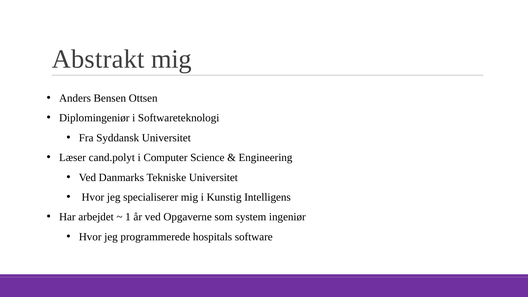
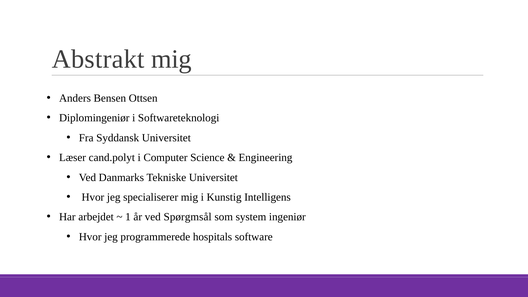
Opgaverne: Opgaverne -> Spørgmsål (188, 217)
